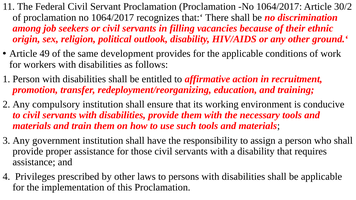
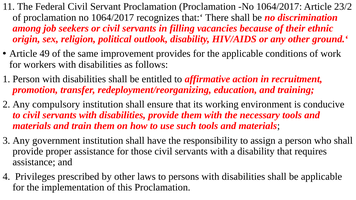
30/2: 30/2 -> 23/2 (343, 7)
development: development -> improvement (127, 54)
